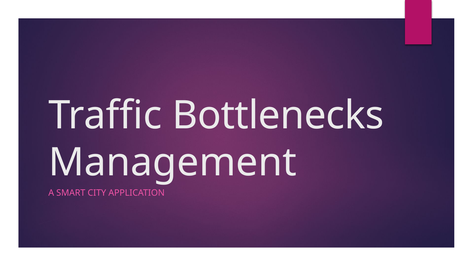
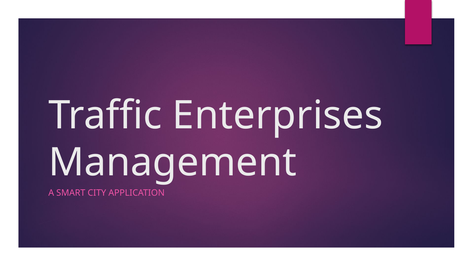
Bottlenecks: Bottlenecks -> Enterprises (278, 115)
